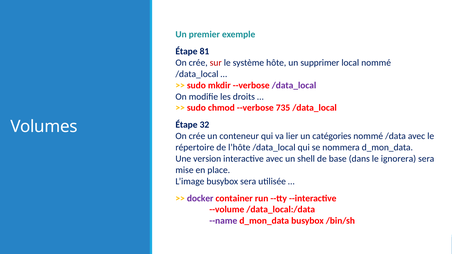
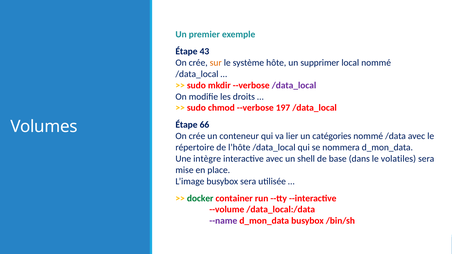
81: 81 -> 43 (204, 51)
sur colour: red -> orange (216, 63)
735: 735 -> 197 (283, 108)
32: 32 -> 66 (204, 125)
version: version -> intègre (207, 159)
ignorera: ignorera -> volatiles (398, 159)
docker colour: purple -> green (200, 198)
